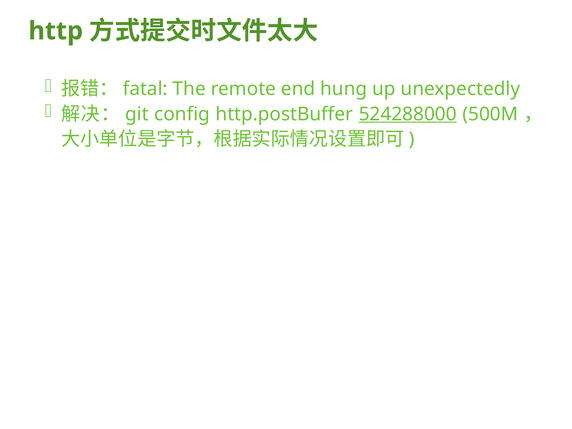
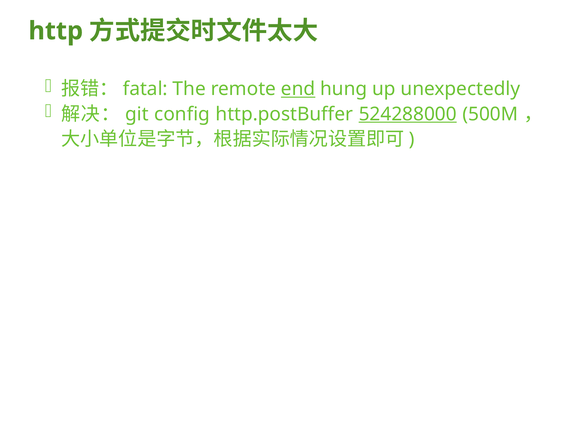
end underline: none -> present (298, 89)
